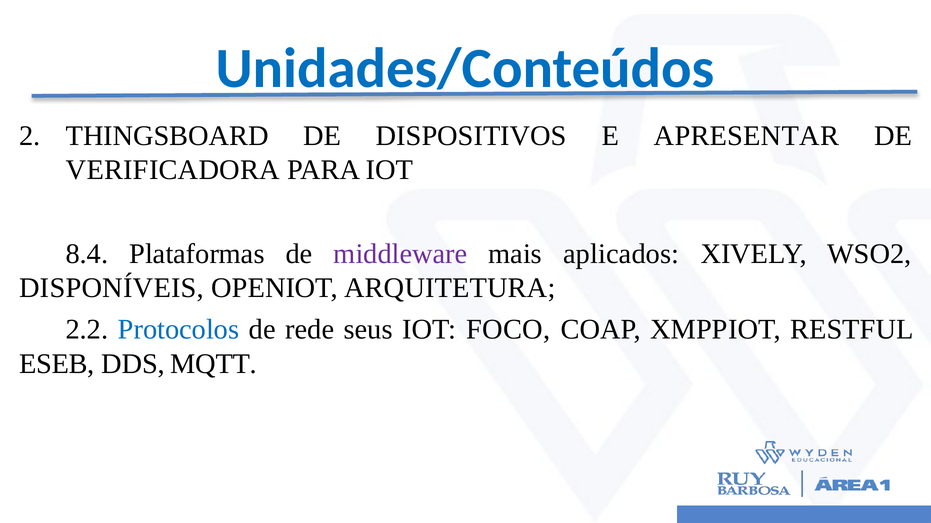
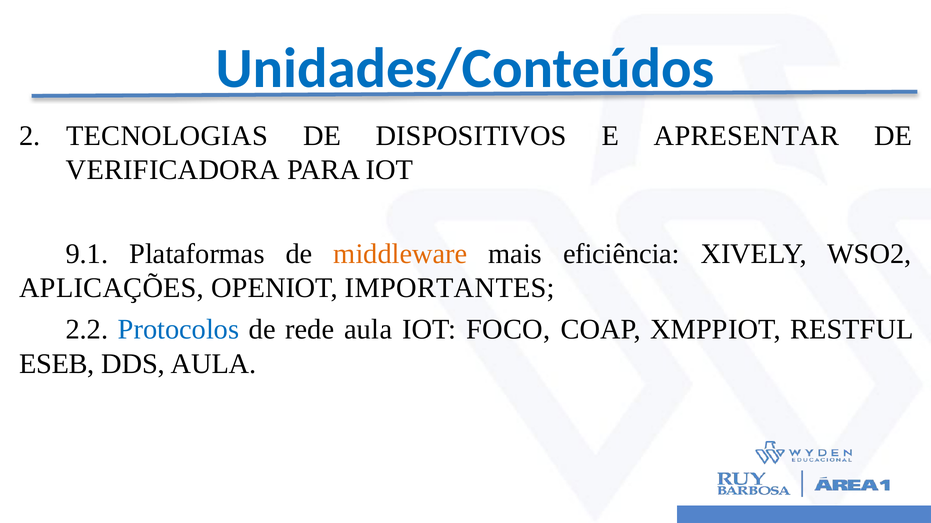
THINGSBOARD: THINGSBOARD -> TECNOLOGIAS (167, 136)
8.4: 8.4 -> 9.1 (87, 254)
middleware colour: purple -> orange (400, 254)
aplicados: aplicados -> eficiência (621, 254)
DISPONÍVEIS: DISPONÍVEIS -> APLICAÇÕES (112, 288)
ARQUITETURA: ARQUITETURA -> IMPORTANTES (450, 288)
rede seus: seus -> aula (368, 330)
DDS MQTT: MQTT -> AULA (213, 364)
